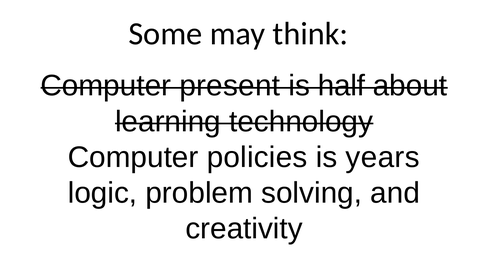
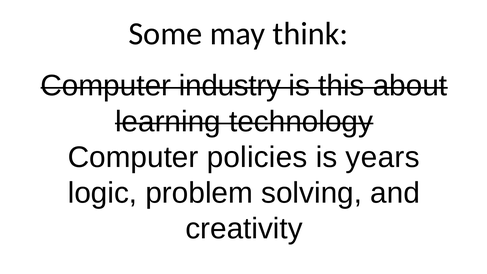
present: present -> industry (230, 86)
half: half -> this (341, 86)
